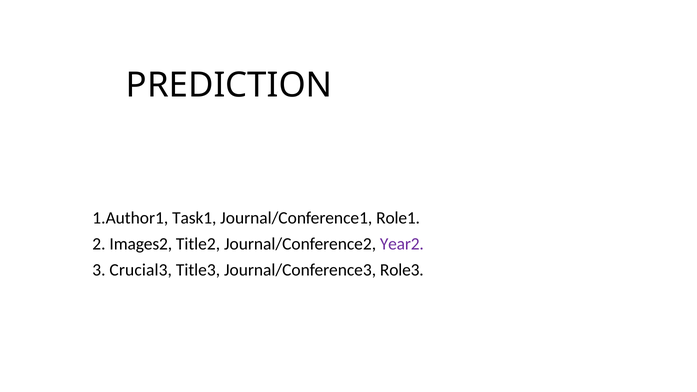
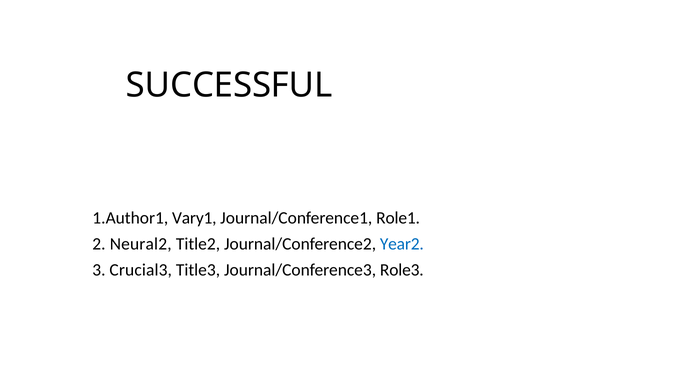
PREDICTION: PREDICTION -> SUCCESSFUL (229, 85)
Task1: Task1 -> Vary1 (194, 218)
Images2: Images2 -> Neural2 (141, 244)
Year2 colour: purple -> blue (402, 244)
